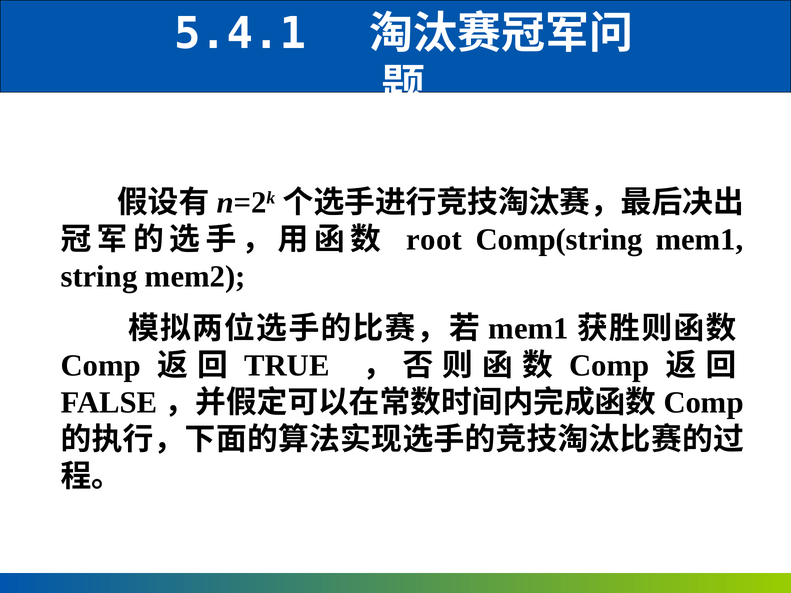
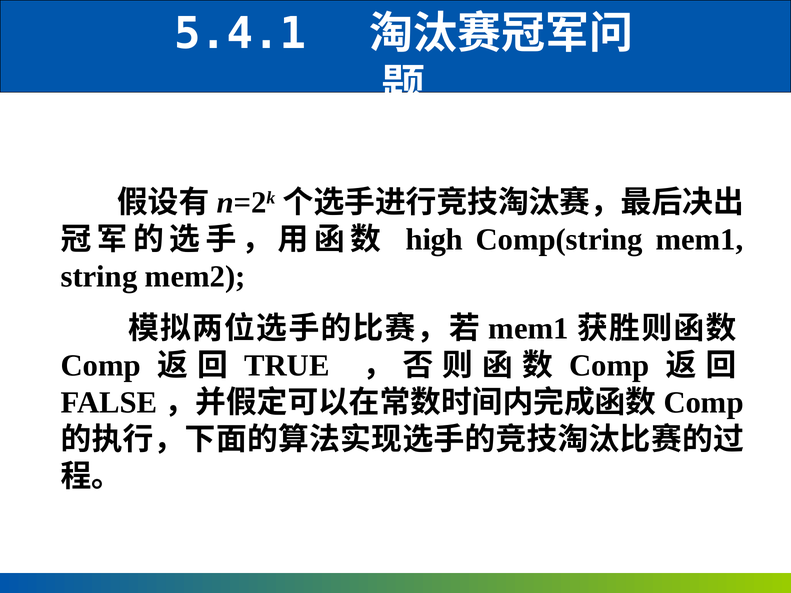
root: root -> high (434, 240)
